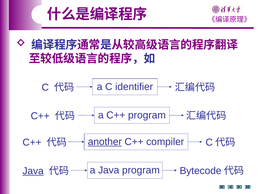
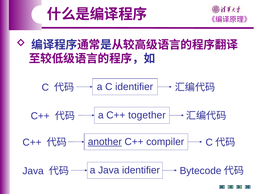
C++ program: program -> together (147, 115)
Java program: program -> identifier (141, 170)
Java underline: present -> none (33, 171)
